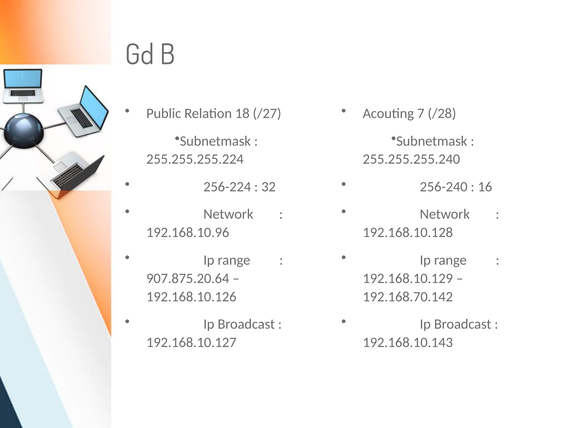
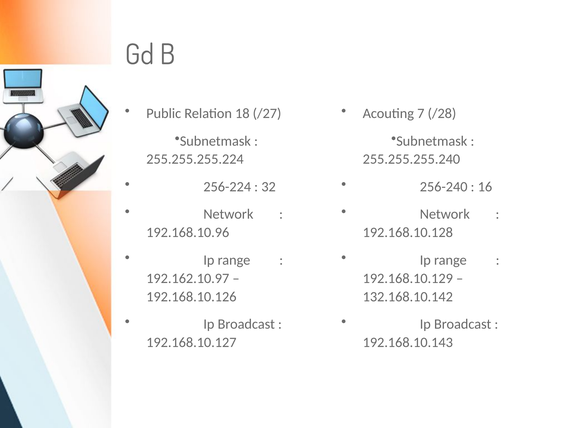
907.875.20.64: 907.875.20.64 -> 192.162.10.97 (188, 279)
192.168.70.142: 192.168.70.142 -> 132.168.10.142 (408, 297)
